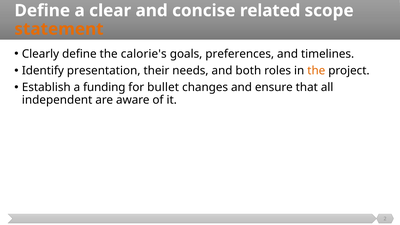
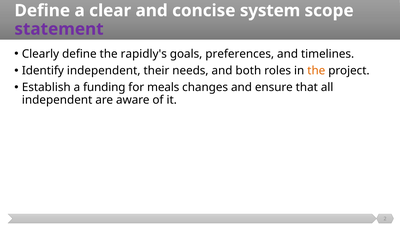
related: related -> system (270, 11)
statement colour: orange -> purple (59, 29)
calorie's: calorie's -> rapidly's (144, 54)
Identify presentation: presentation -> independent (104, 71)
bullet: bullet -> meals (163, 87)
